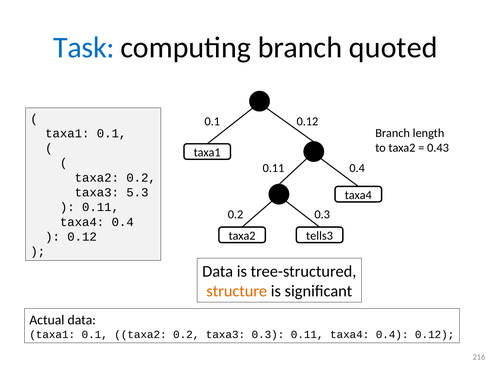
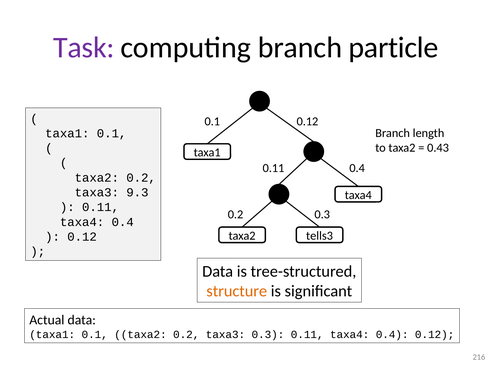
Task colour: blue -> purple (84, 48)
quoted: quoted -> particle (393, 48)
5.3: 5.3 -> 9.3 (137, 192)
